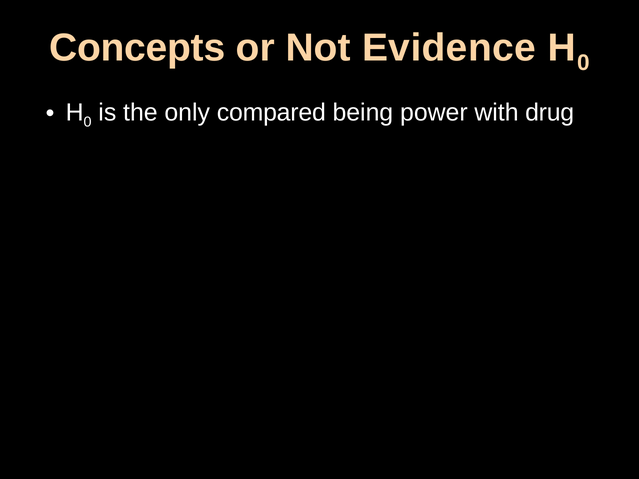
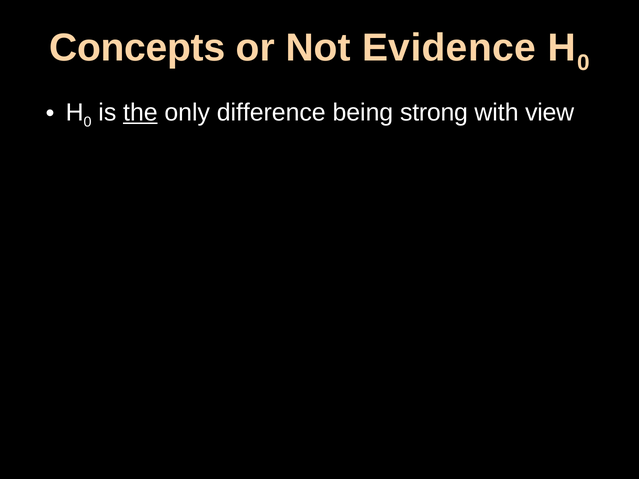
the underline: none -> present (140, 112)
compared: compared -> difference (271, 112)
power: power -> strong (434, 112)
drug: drug -> view (550, 112)
